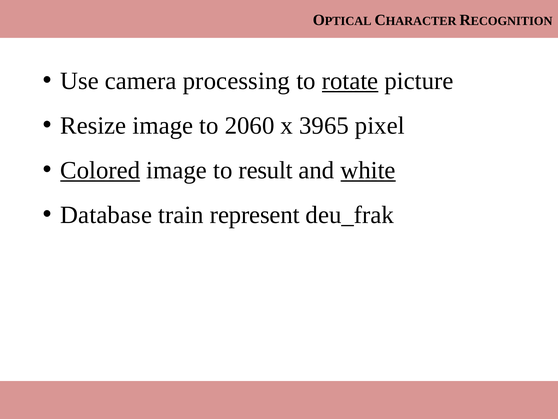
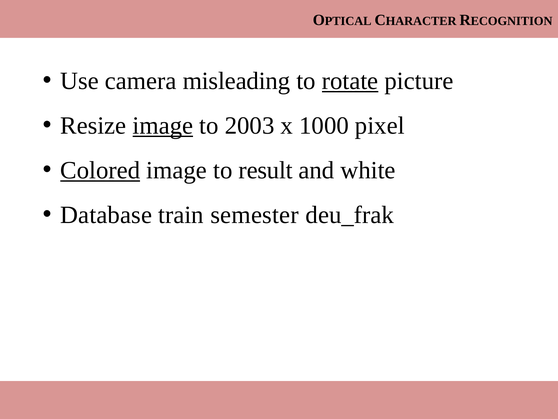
processing: processing -> misleading (237, 81)
image underline: none -> present (163, 126)
2060: 2060 -> 2003 (250, 126)
3965: 3965 -> 1000 (324, 126)
white underline: present -> none (368, 170)
represent: represent -> semester (255, 215)
